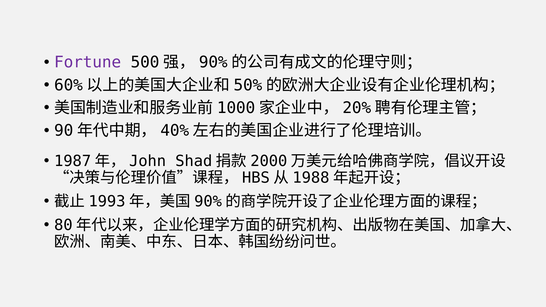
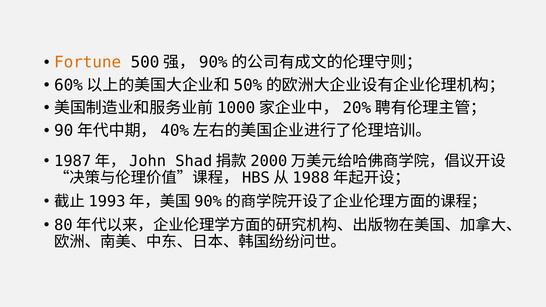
Fortune colour: purple -> orange (88, 62)
